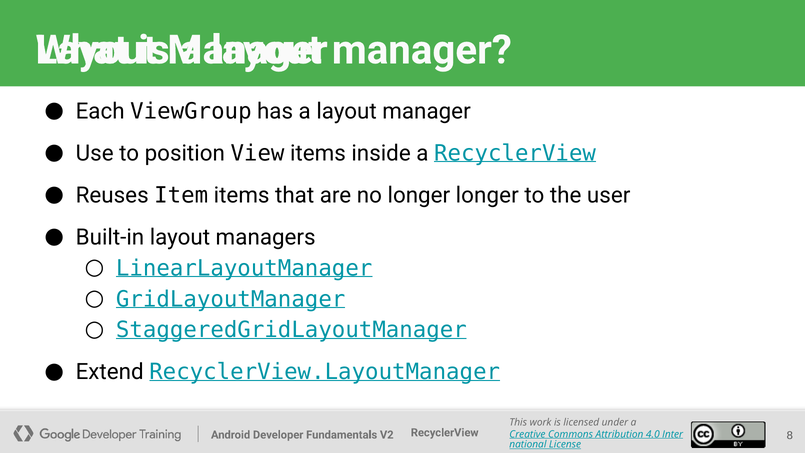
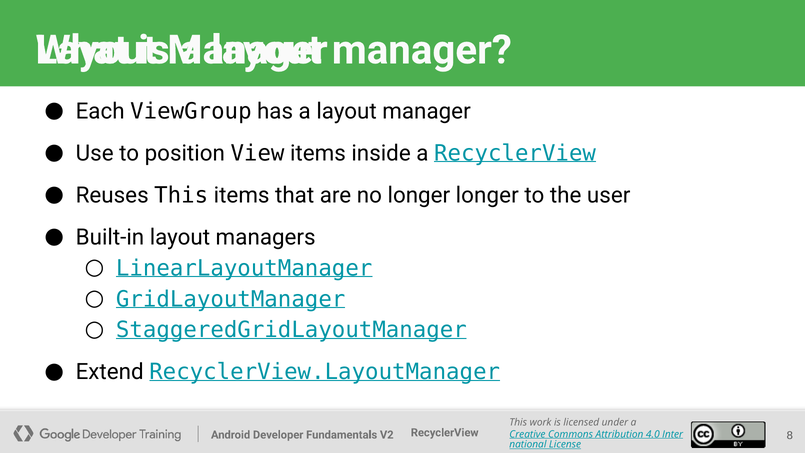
Reuses Item: Item -> This (181, 195)
